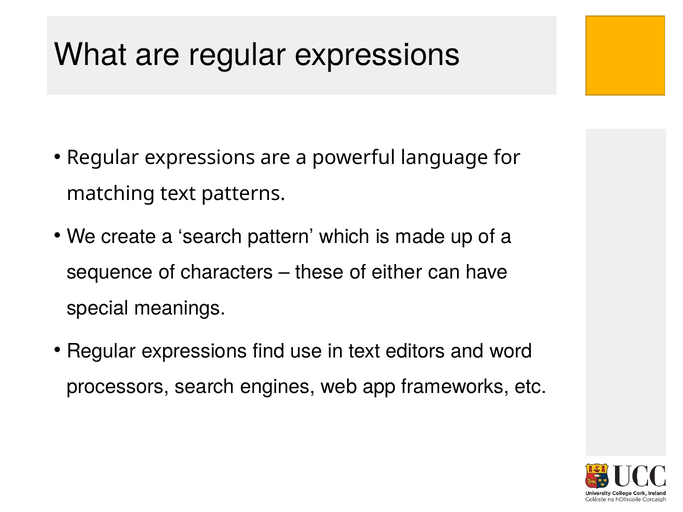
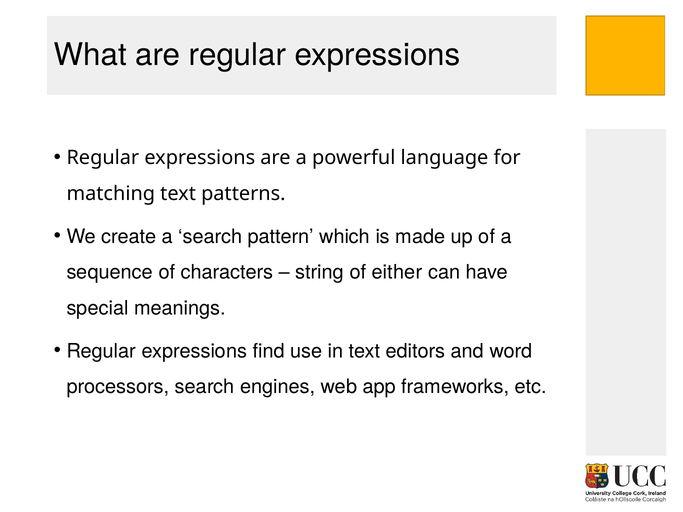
these: these -> string (320, 272)
